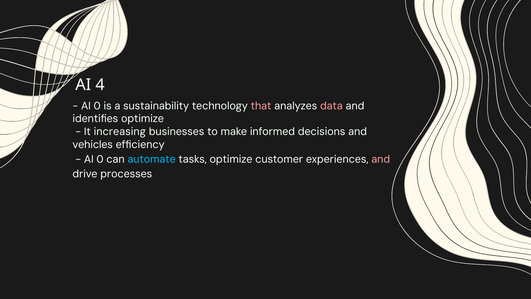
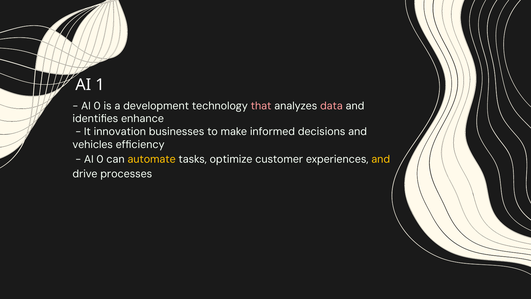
4: 4 -> 1 (100, 85)
sustainability: sustainability -> development (156, 106)
identifies optimize: optimize -> enhance (142, 119)
increasing: increasing -> innovation (120, 131)
automate colour: light blue -> yellow (152, 159)
and colour: pink -> yellow (381, 159)
